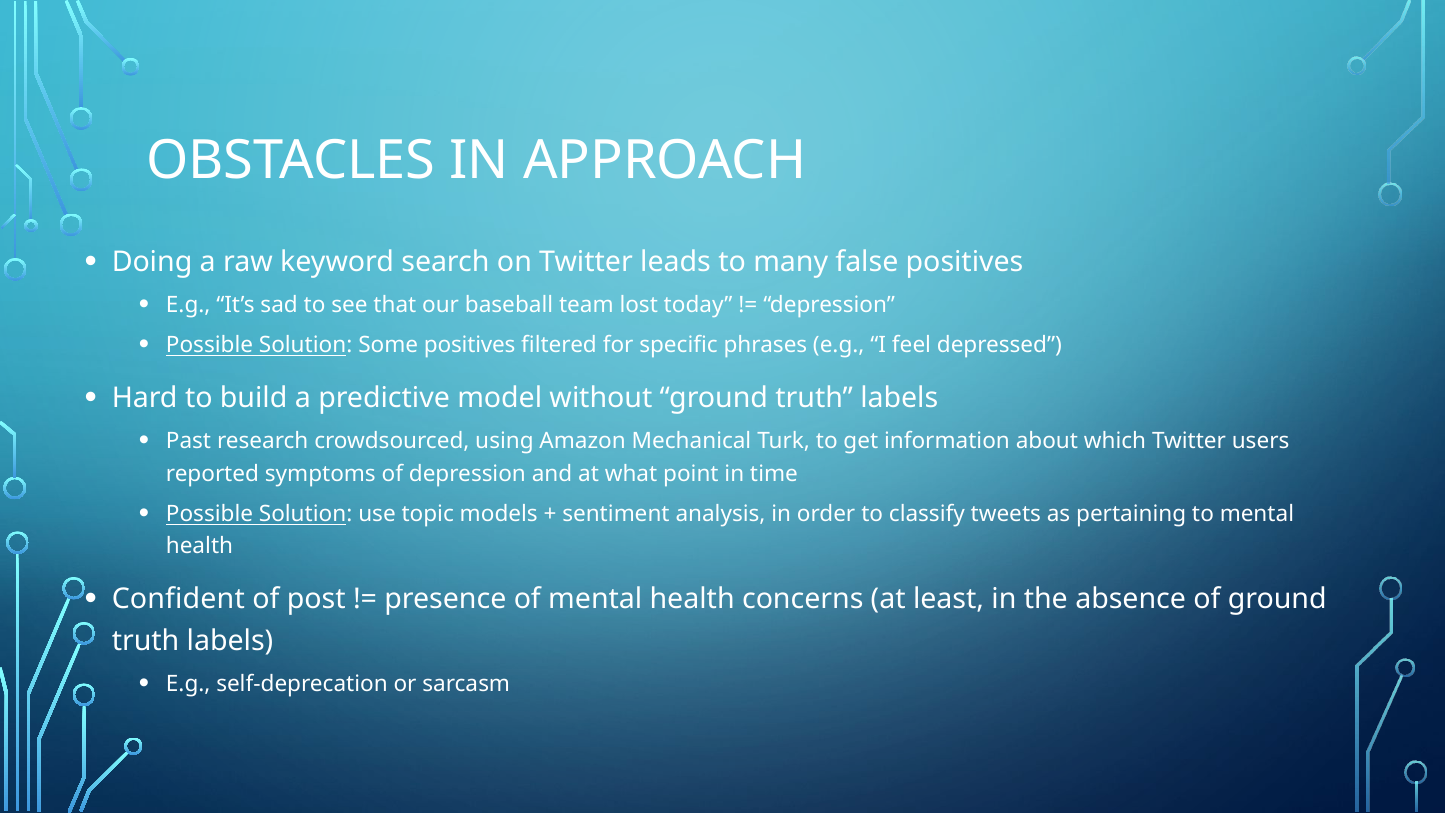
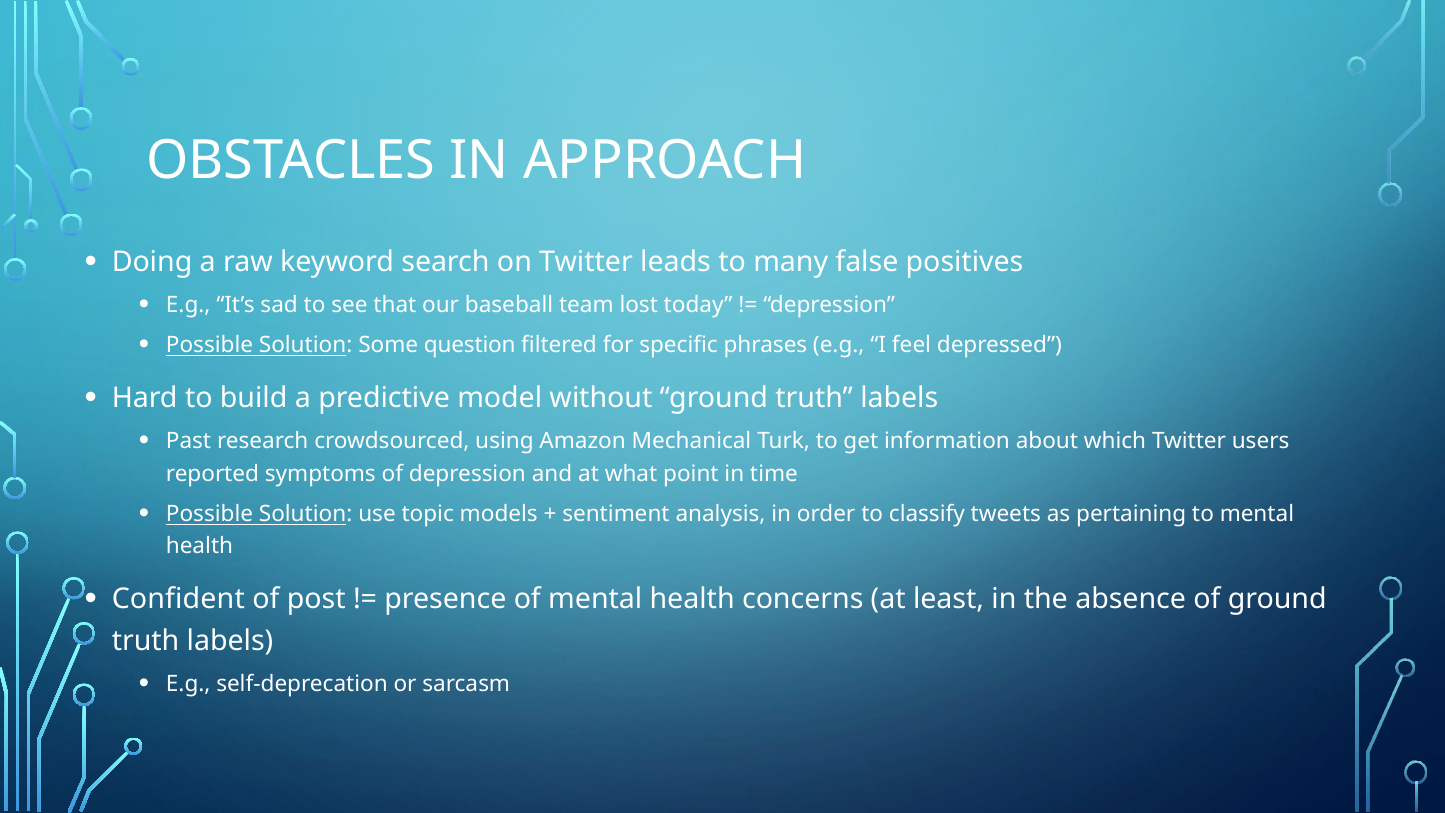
Some positives: positives -> question (470, 345)
